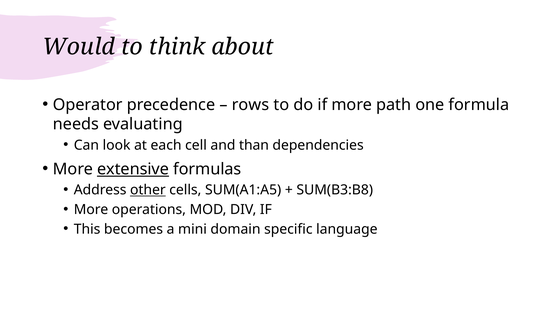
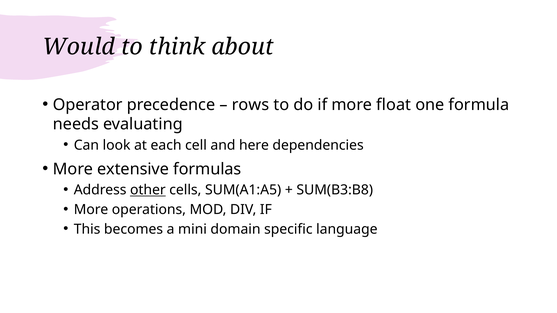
path: path -> float (394, 105)
than: than -> here (254, 145)
extensive underline: present -> none (133, 169)
